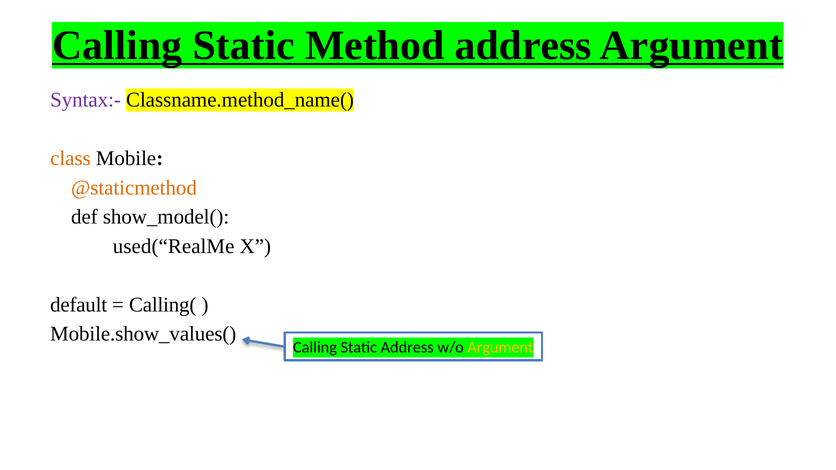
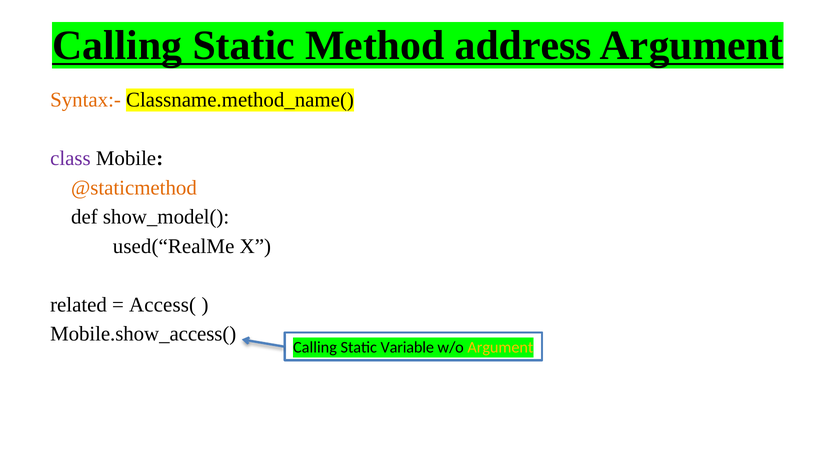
Syntax:- colour: purple -> orange (86, 100)
class colour: orange -> purple (70, 159)
default: default -> related (79, 305)
Calling(: Calling( -> Access( (163, 305)
Mobile.show_values(: Mobile.show_values( -> Mobile.show_access( (143, 334)
Static Address: Address -> Variable (407, 348)
